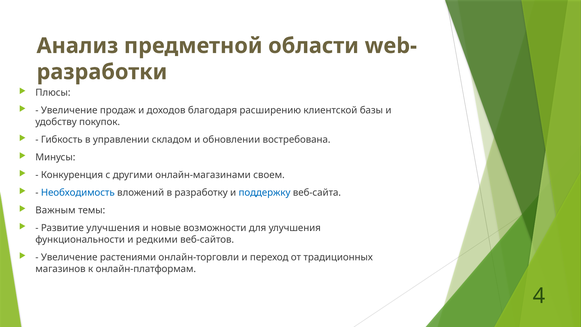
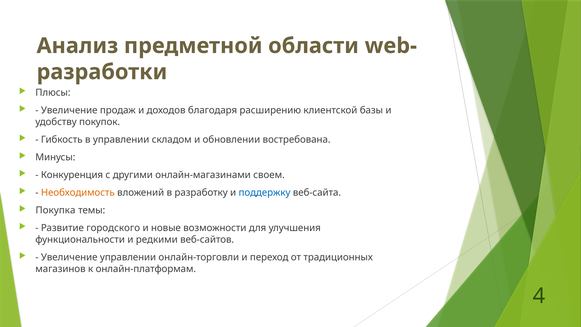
Необходимость colour: blue -> orange (78, 193)
Важным: Важным -> Покупка (55, 210)
Развитие улучшения: улучшения -> городского (113, 228)
Увеличение растениями: растениями -> управлении (128, 257)
